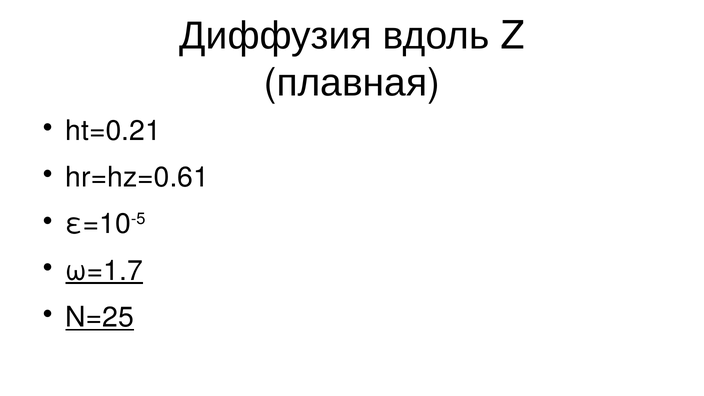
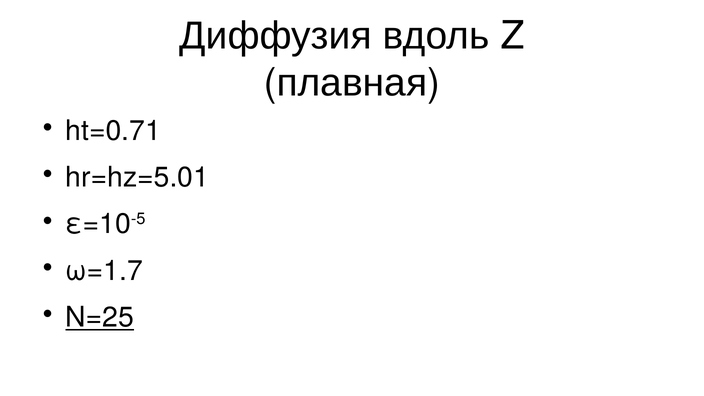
ht=0.21: ht=0.21 -> ht=0.71 (113, 131)
hr=hz=0.61: hr=hz=0.61 -> hr=hz=5.01 (137, 177)
ω=1.7 underline: present -> none (104, 271)
